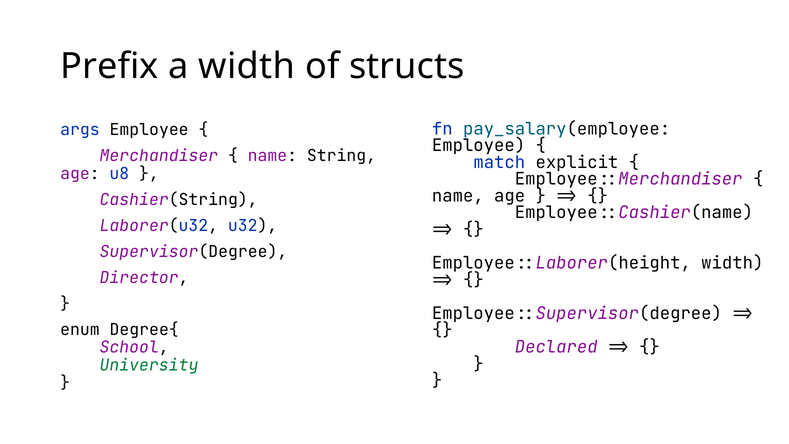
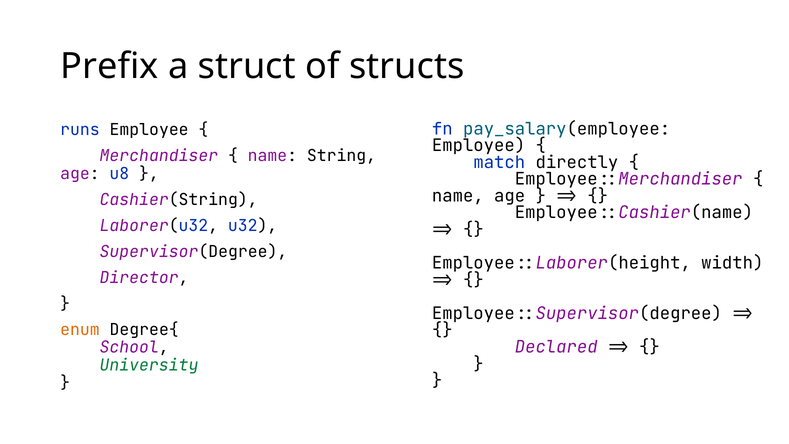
a width: width -> struct (247, 66)
args: args -> runs (80, 130)
explicit: explicit -> directly (577, 162)
enum colour: black -> orange (80, 329)
